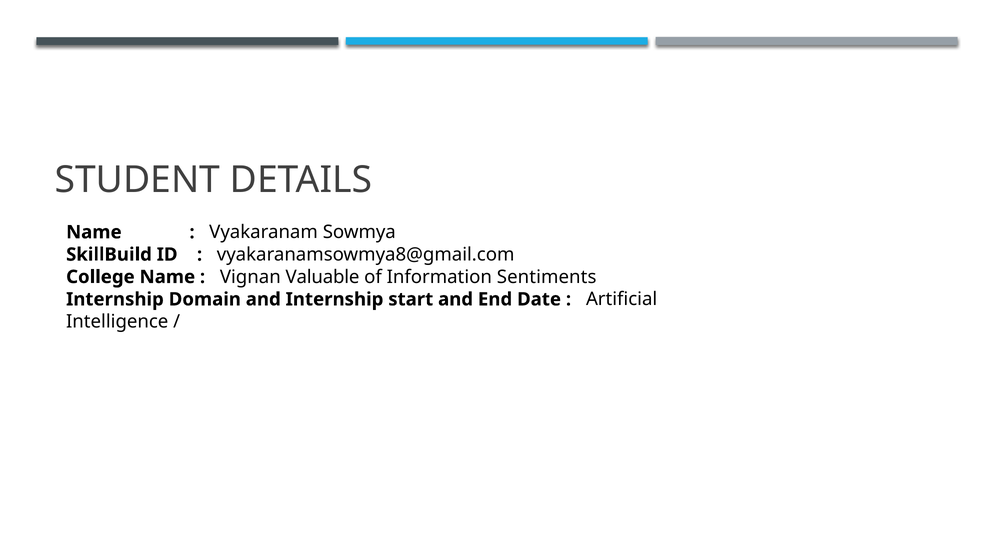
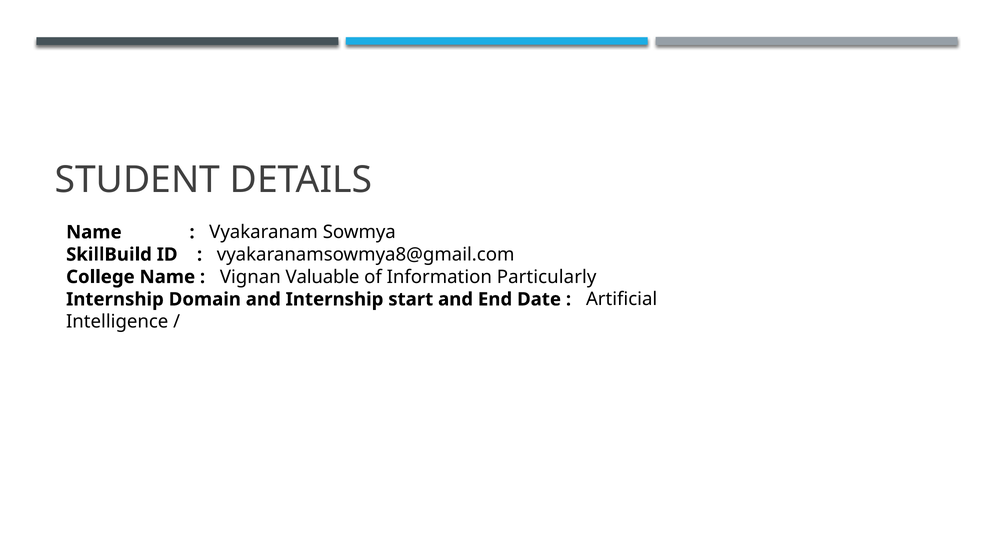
Sentiments: Sentiments -> Particularly (547, 277)
